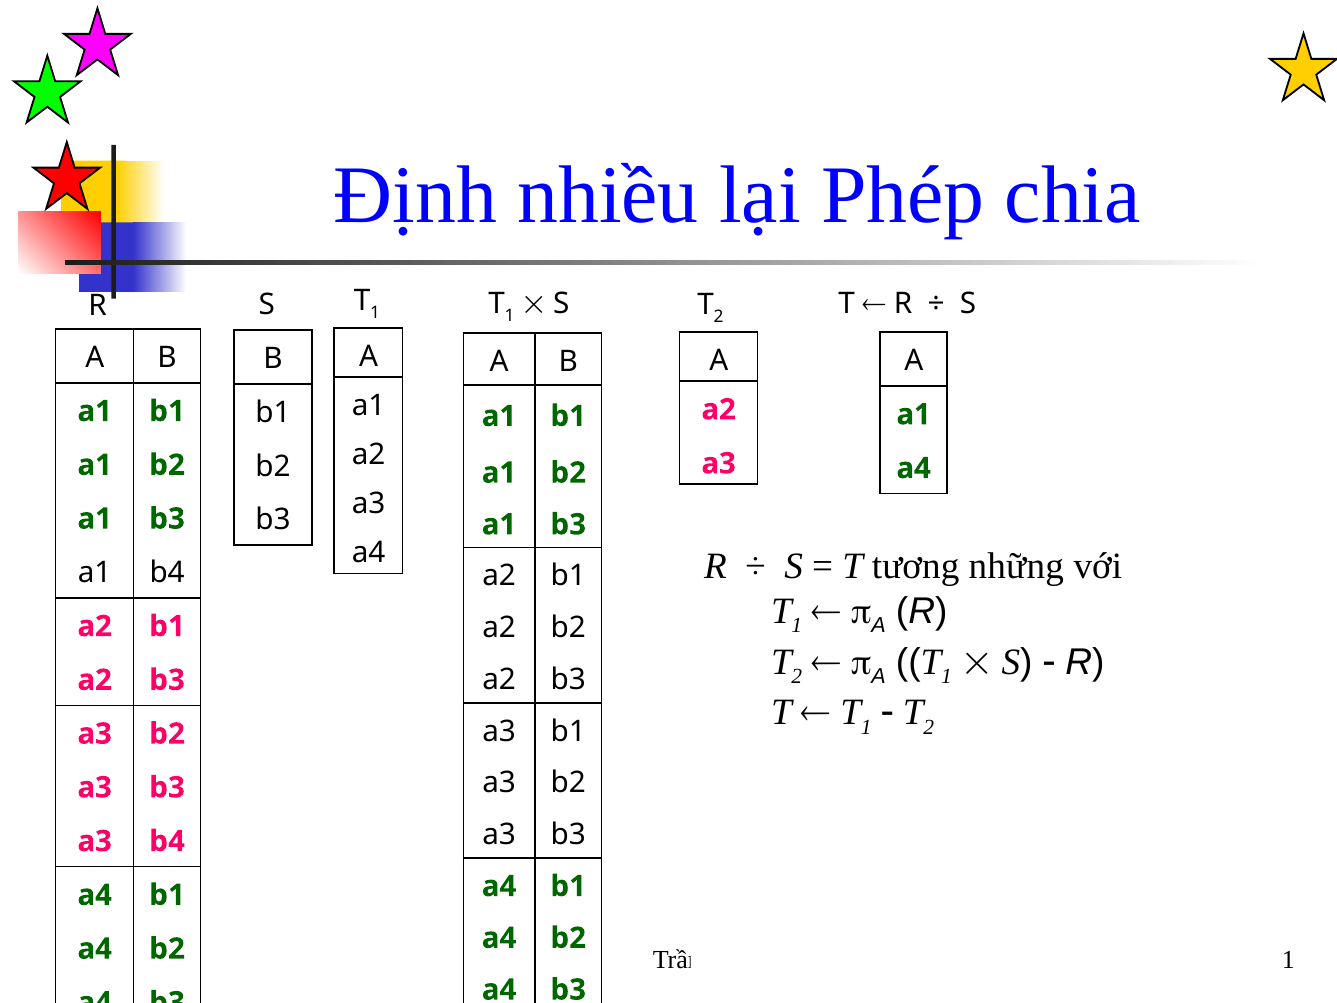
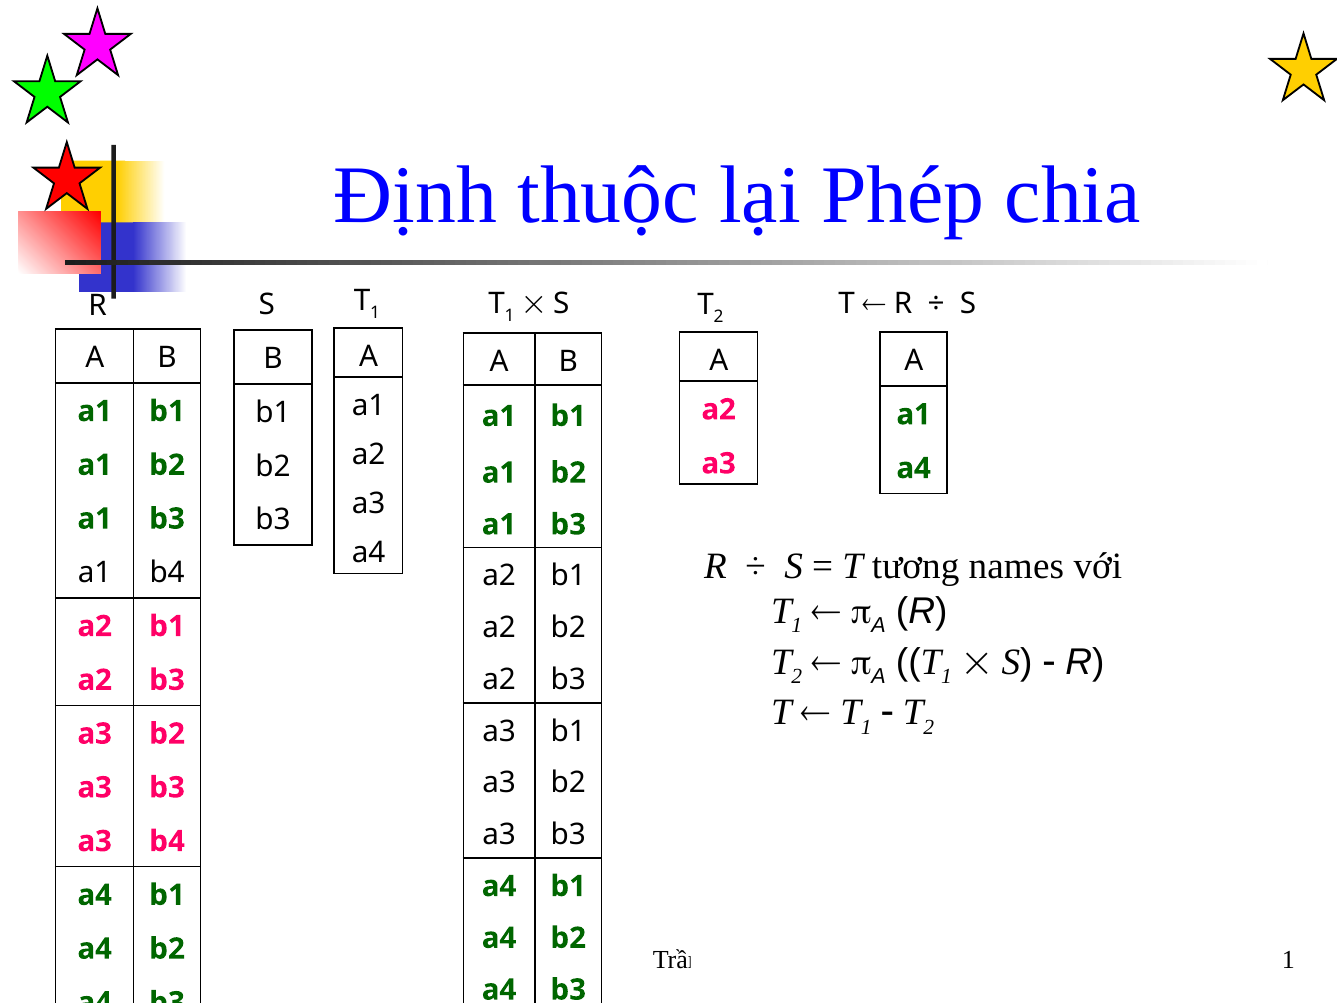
nhiều: nhiều -> thuộc (608, 195)
những: những -> names (1016, 566)
